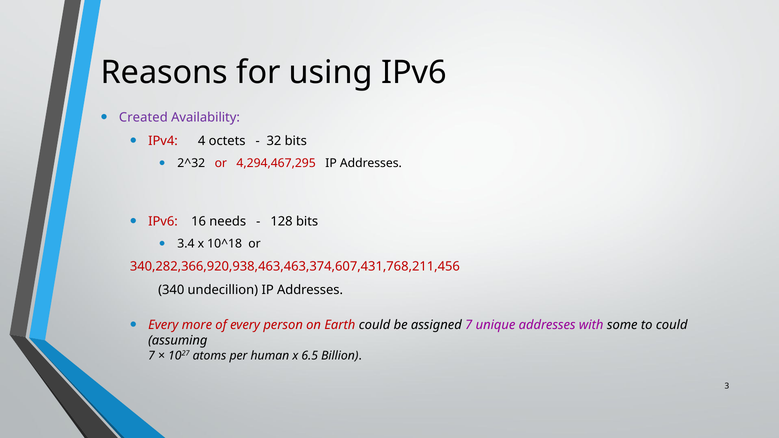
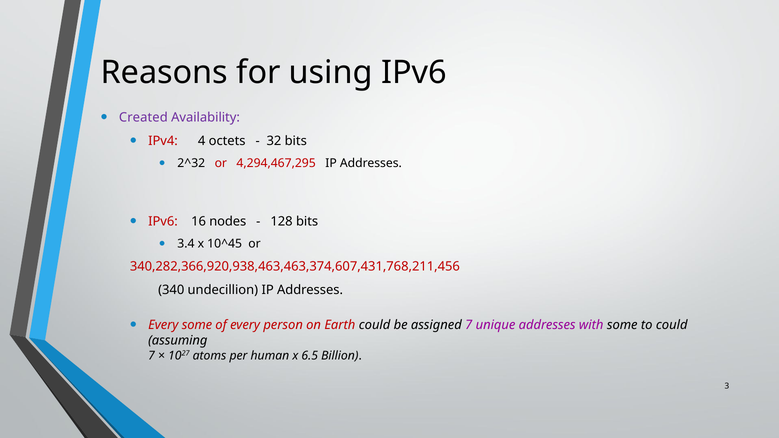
needs: needs -> nodes (228, 221)
10^18: 10^18 -> 10^45 (225, 244)
Every more: more -> some (197, 325)
